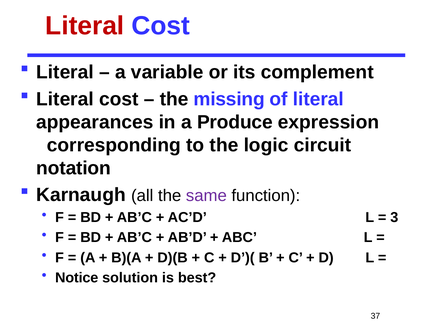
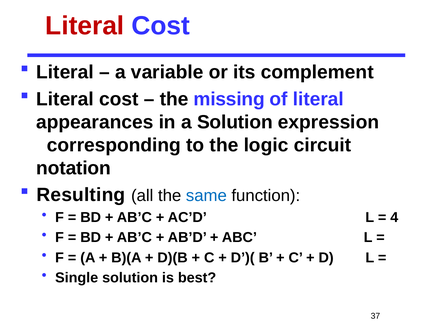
a Produce: Produce -> Solution (235, 122)
Karnaugh: Karnaugh -> Resulting (81, 195)
same colour: purple -> blue (206, 196)
3: 3 -> 4 (394, 218)
Notice: Notice -> Single (77, 278)
